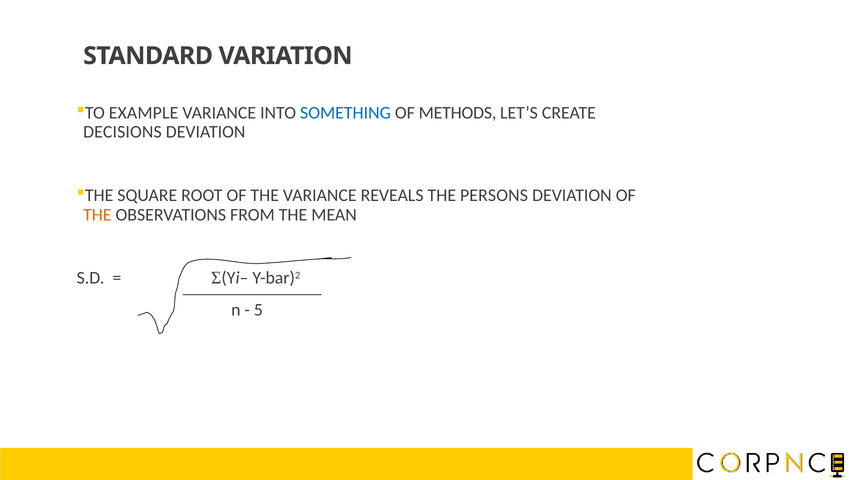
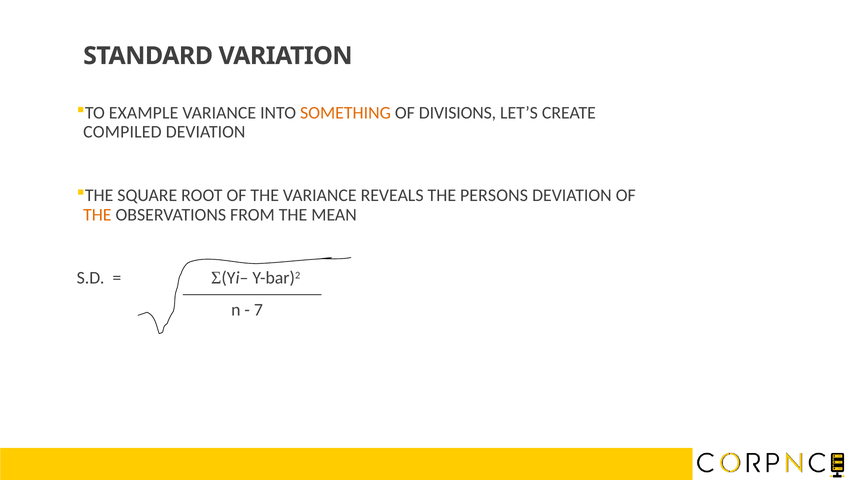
SOMETHING colour: blue -> orange (345, 113)
METHODS: METHODS -> DIVISIONS (457, 113)
DECISIONS: DECISIONS -> COMPILED (122, 132)
5: 5 -> 7 (258, 310)
